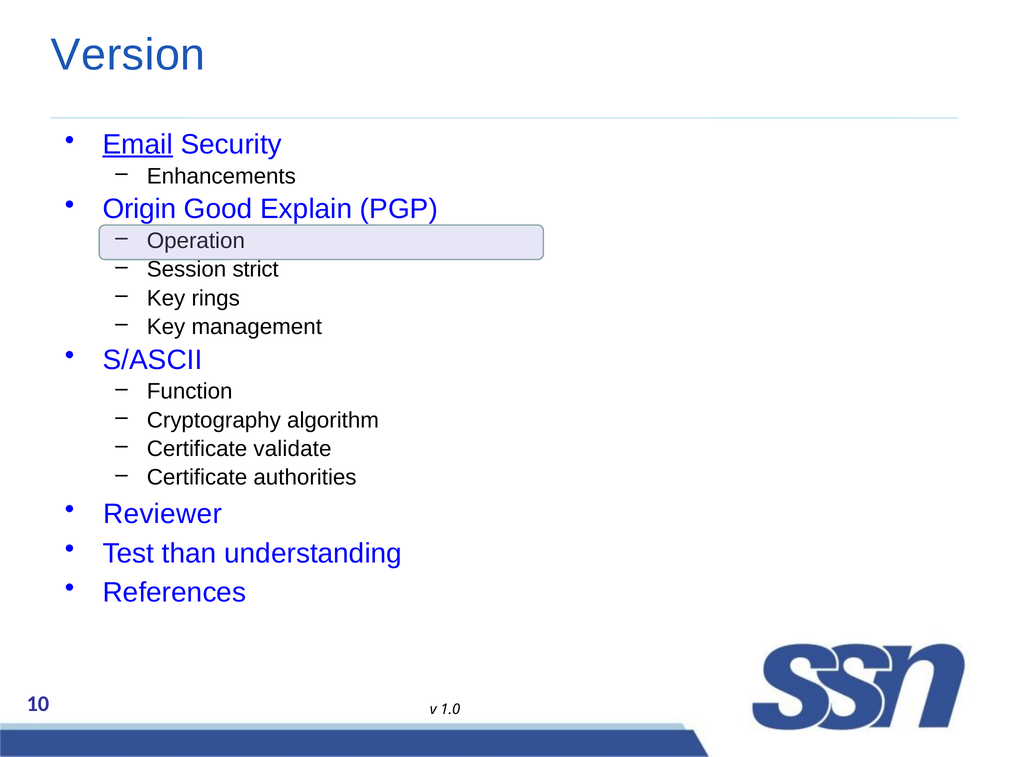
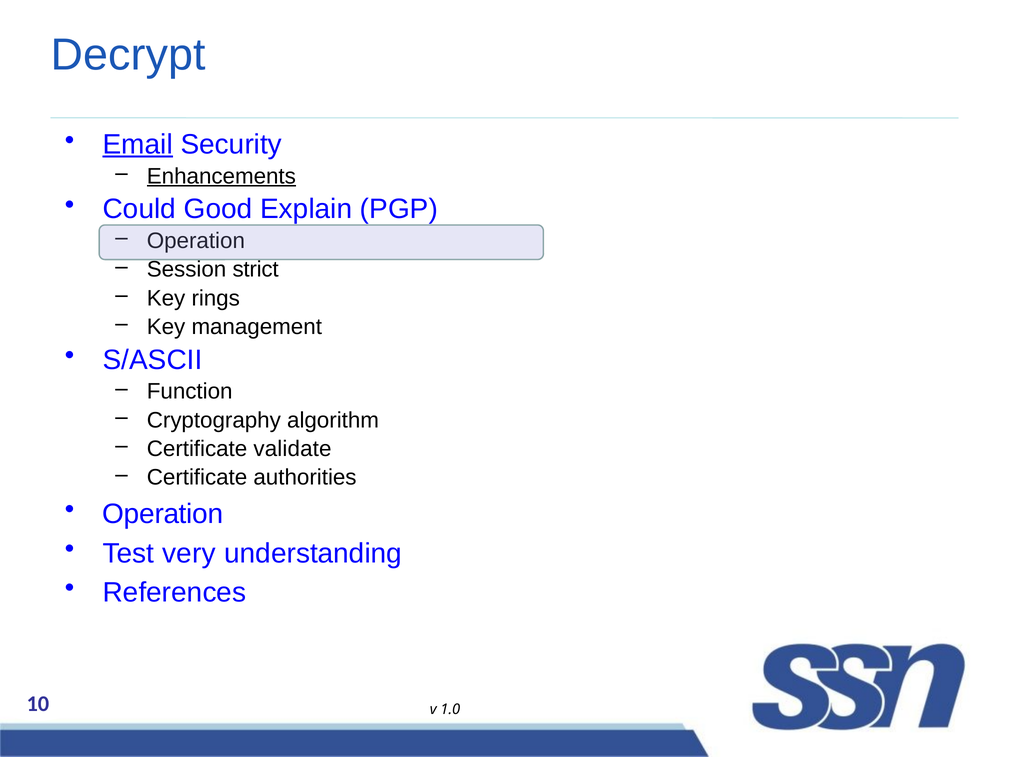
Version: Version -> Decrypt (128, 55)
Enhancements underline: none -> present (221, 176)
Origin: Origin -> Could (139, 209)
Reviewer: Reviewer -> Operation (163, 514)
than: than -> very (189, 553)
